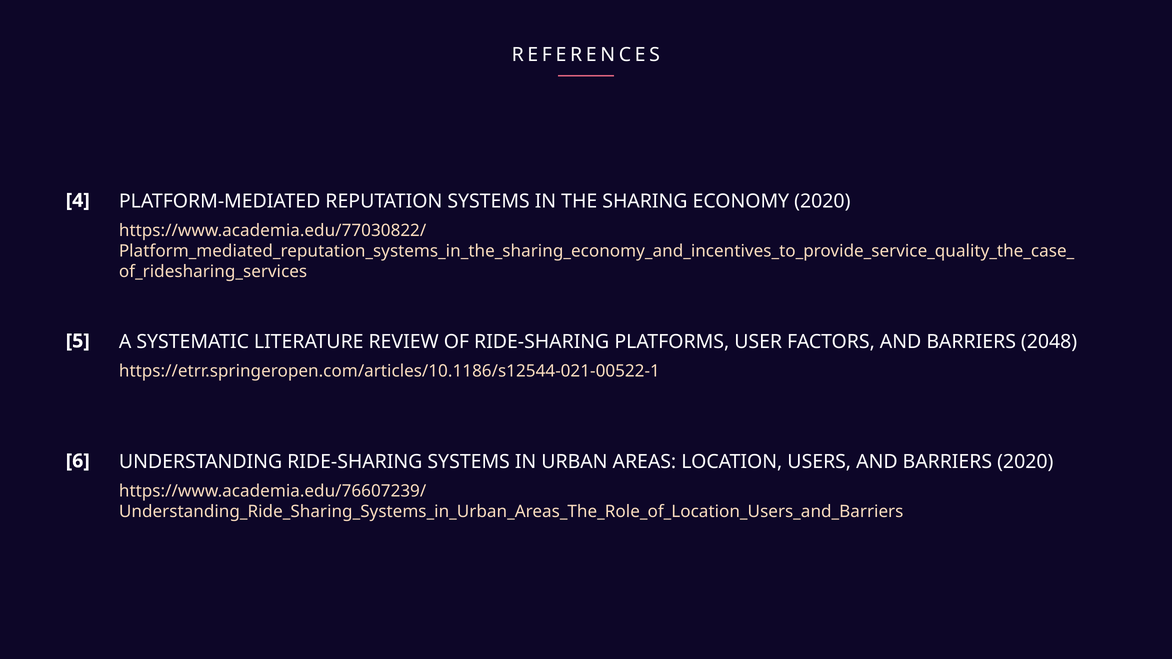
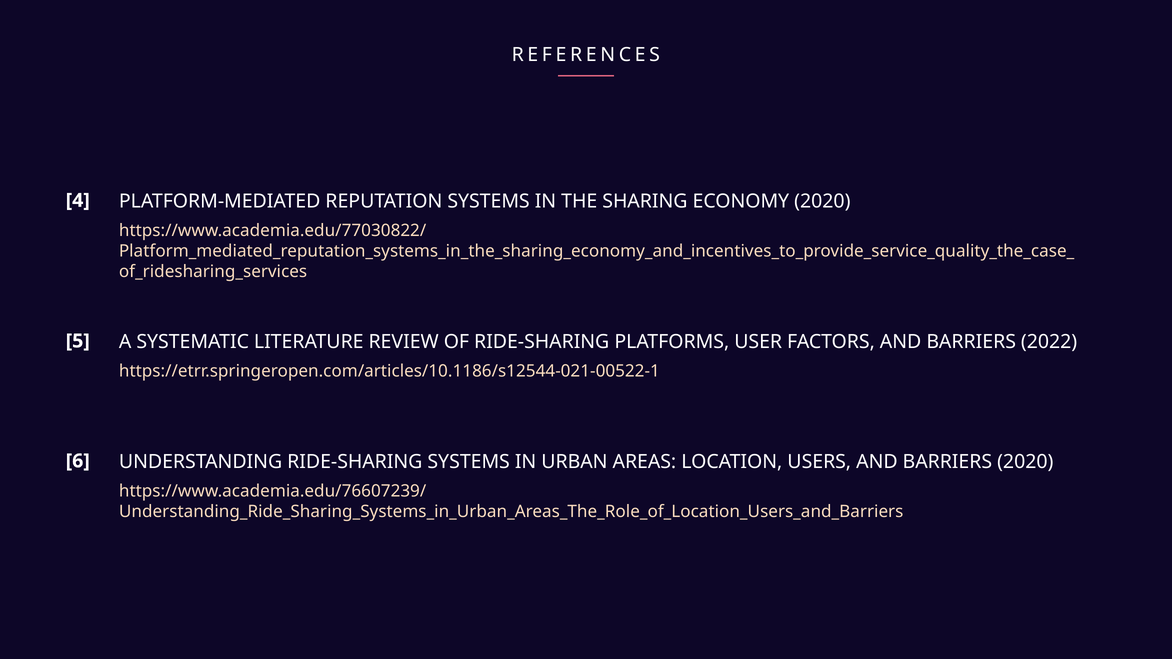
2048: 2048 -> 2022 (1049, 342)
